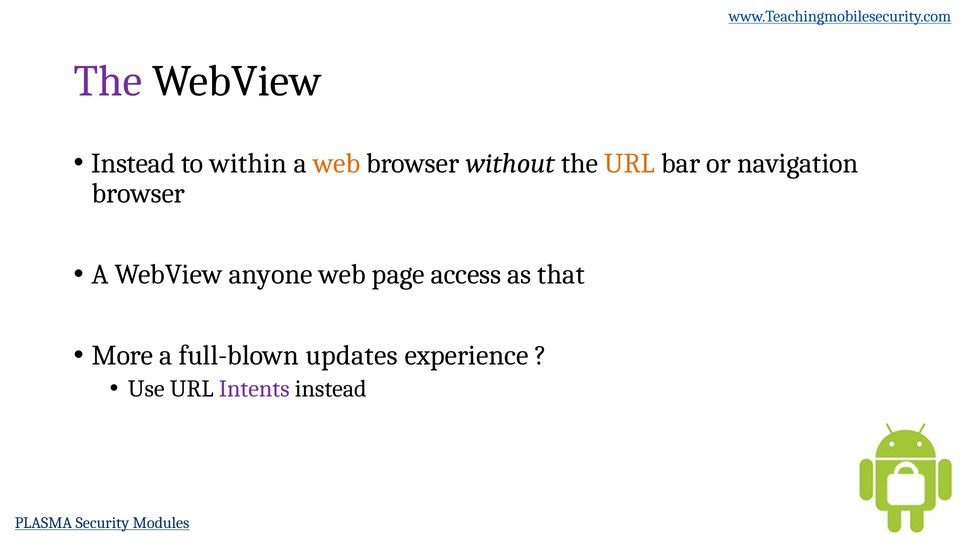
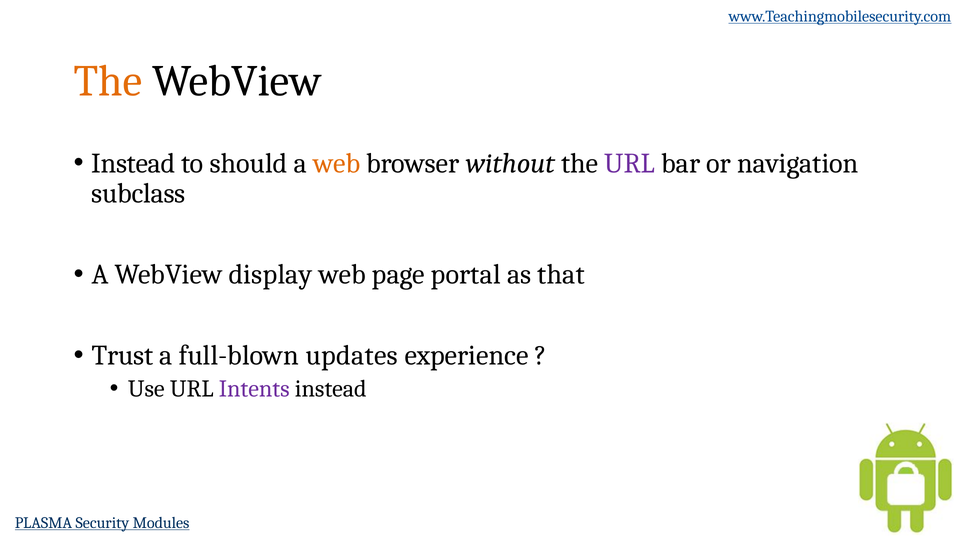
The colour: purple -> orange (108, 81)
within: within -> should (249, 163)
URL colour: orange -> purple (630, 163)
browser: browser -> subclass (138, 194)
anyone: anyone -> display (270, 275)
access: access -> portal (466, 275)
More: More -> Trust (123, 356)
